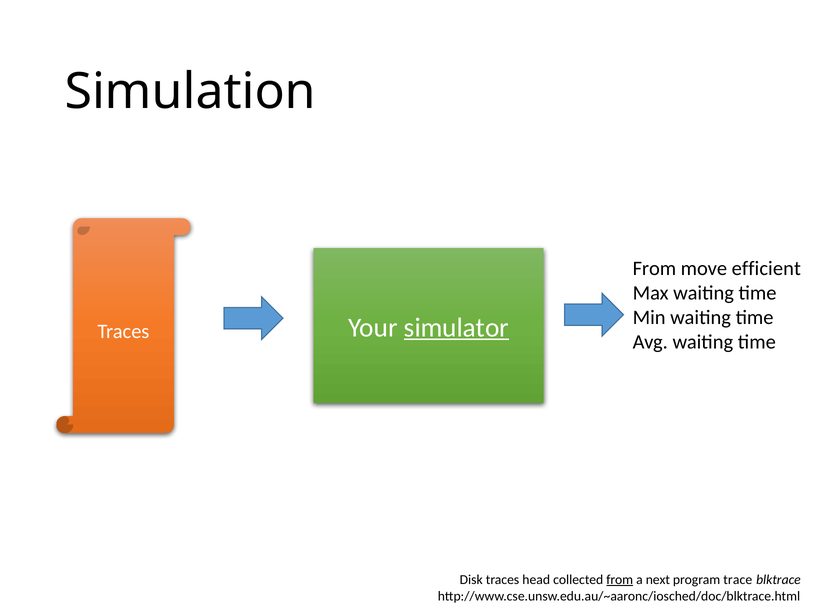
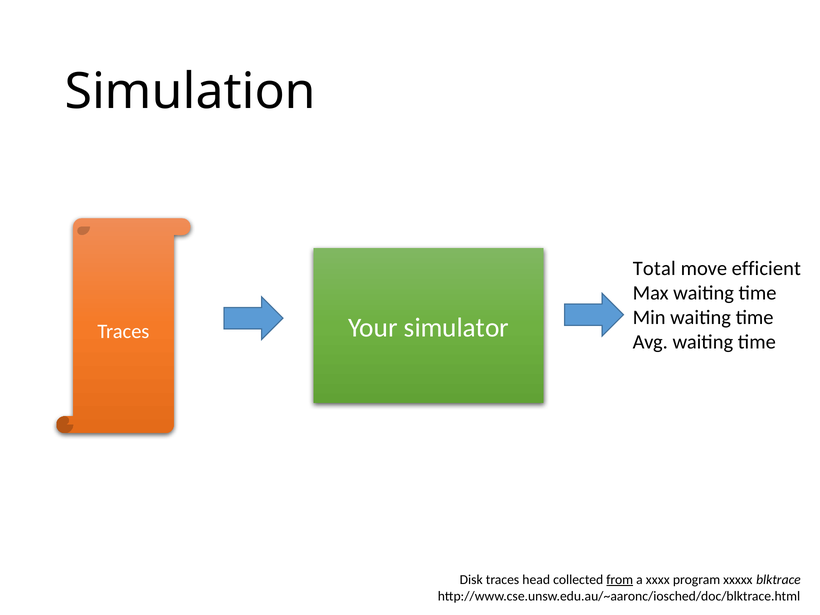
From: From -> Total (654, 268)
simulator underline: present -> none (456, 328)
next: next -> xxxx (658, 580)
trace: trace -> xxxxx (738, 580)
